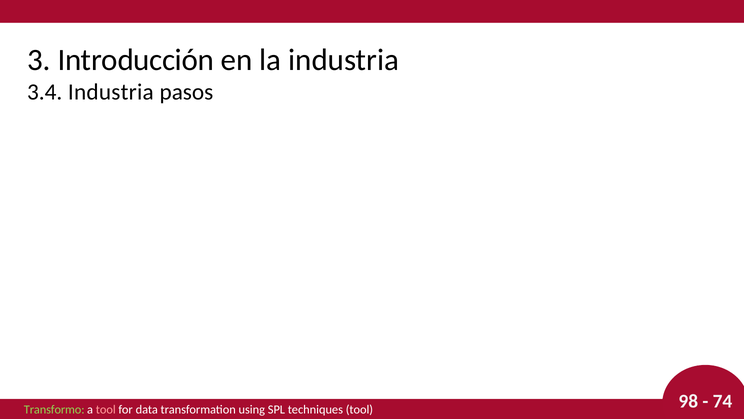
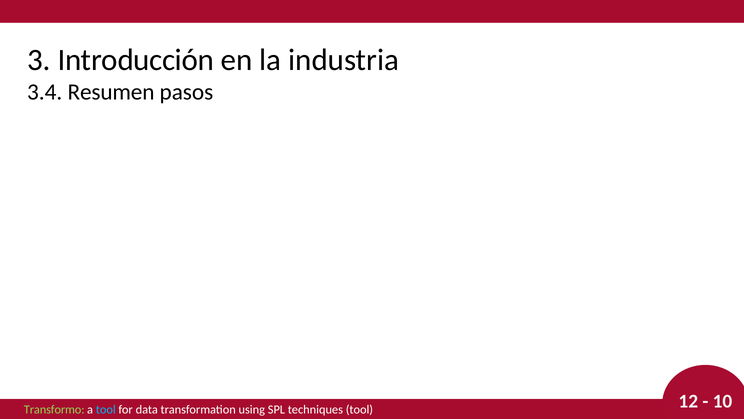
3.4 Industria: Industria -> Resumen (111, 92)
tool colour: pink -> light blue (106, 409)
98: 98 -> 12 (688, 401)
74: 74 -> 10 (722, 401)
